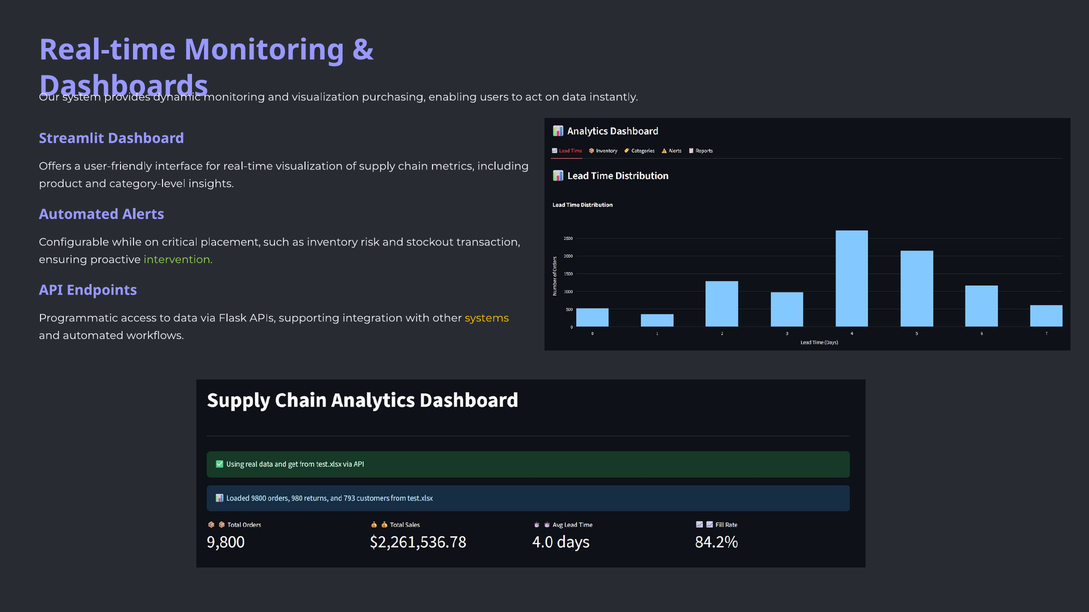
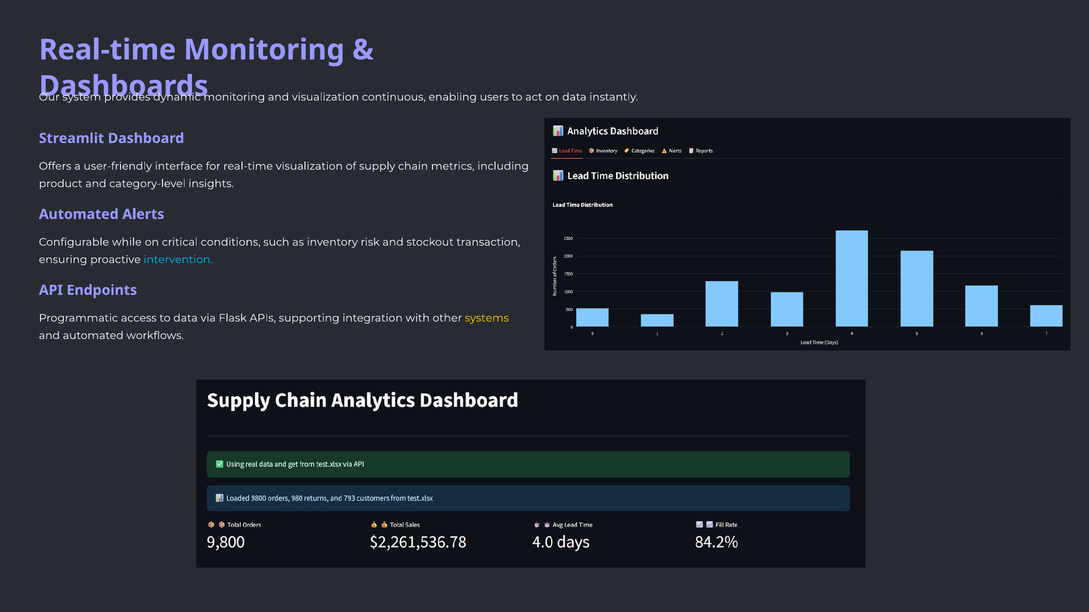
purchasing: purchasing -> continuous (394, 97)
placement: placement -> conditions (231, 242)
intervention colour: light green -> light blue (178, 260)
